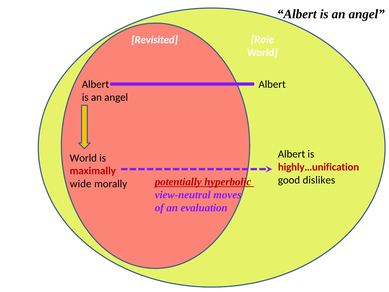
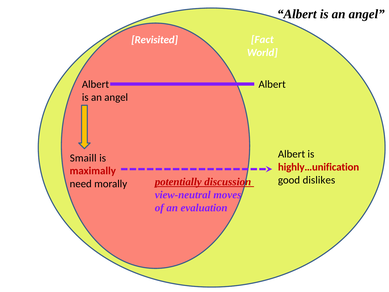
Role: Role -> Fact (262, 39)
World: World -> Smaill (83, 158)
hyperbolic: hyperbolic -> discussion (228, 182)
wide: wide -> need (81, 184)
